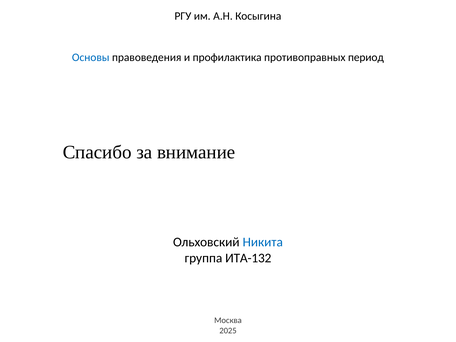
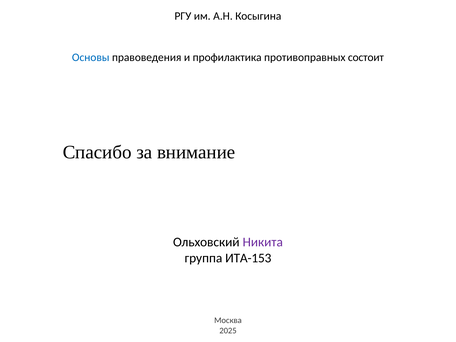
период: период -> состоит (366, 57)
Никита colour: blue -> purple (263, 242)
ИТА-132: ИТА-132 -> ИТА-153 (248, 258)
